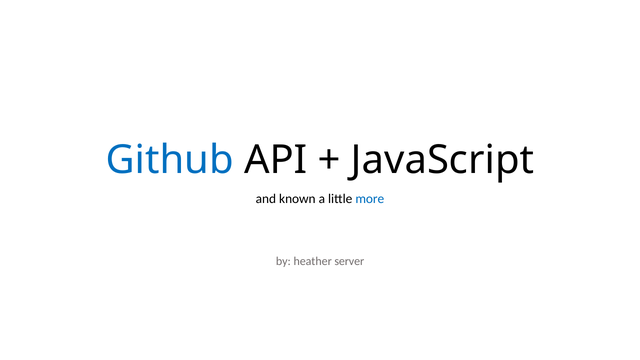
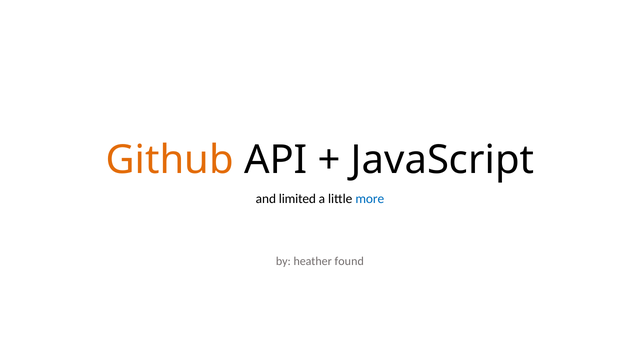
Github colour: blue -> orange (170, 160)
known: known -> limited (297, 199)
server: server -> found (349, 261)
